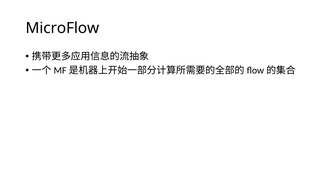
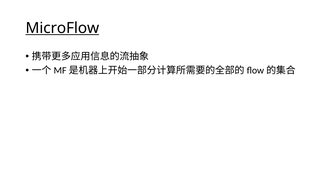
MicroFlow underline: none -> present (62, 28)
